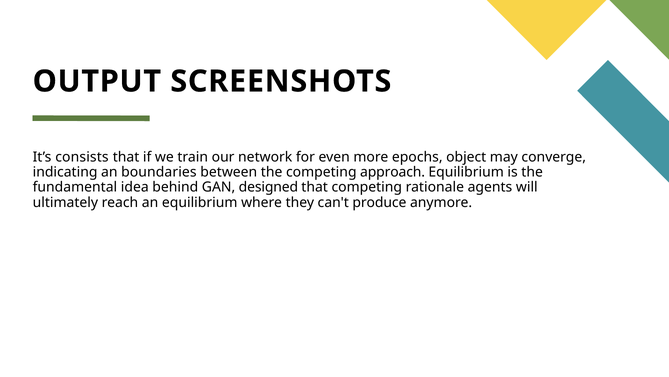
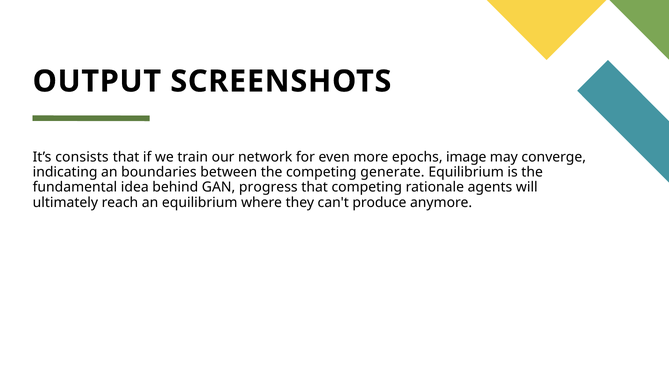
object: object -> image (466, 157)
approach: approach -> generate (392, 172)
designed: designed -> progress (268, 187)
